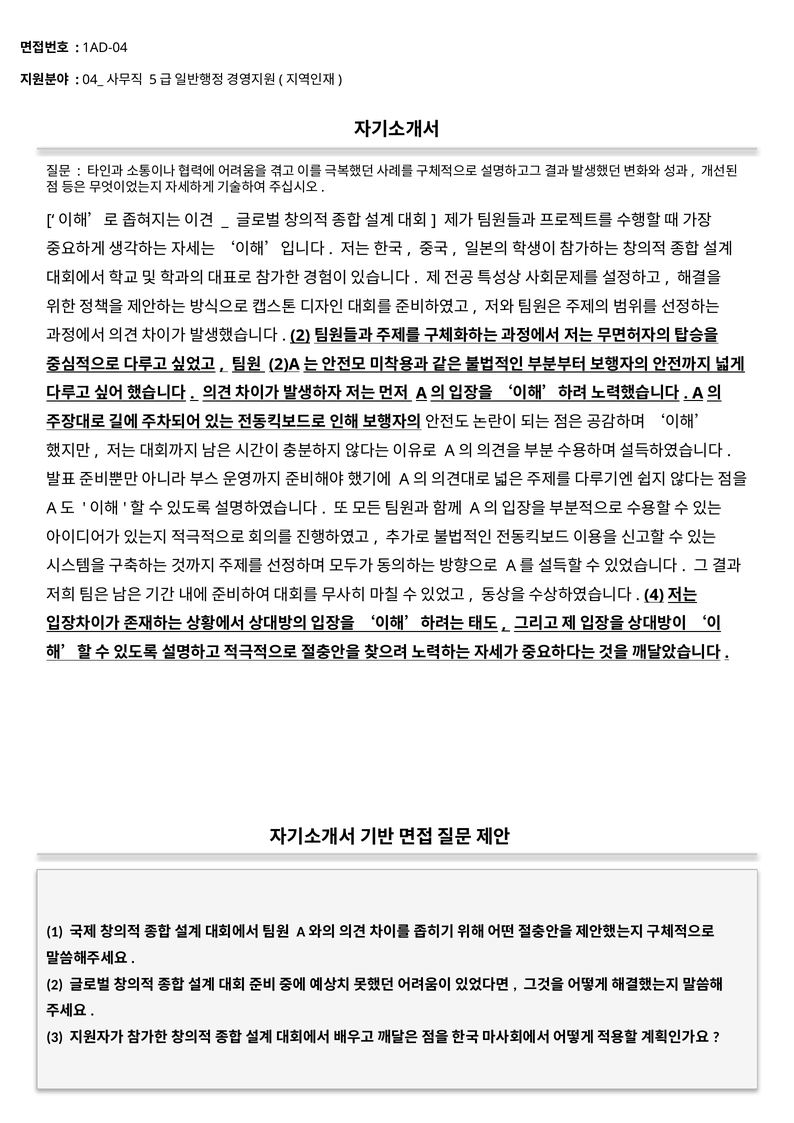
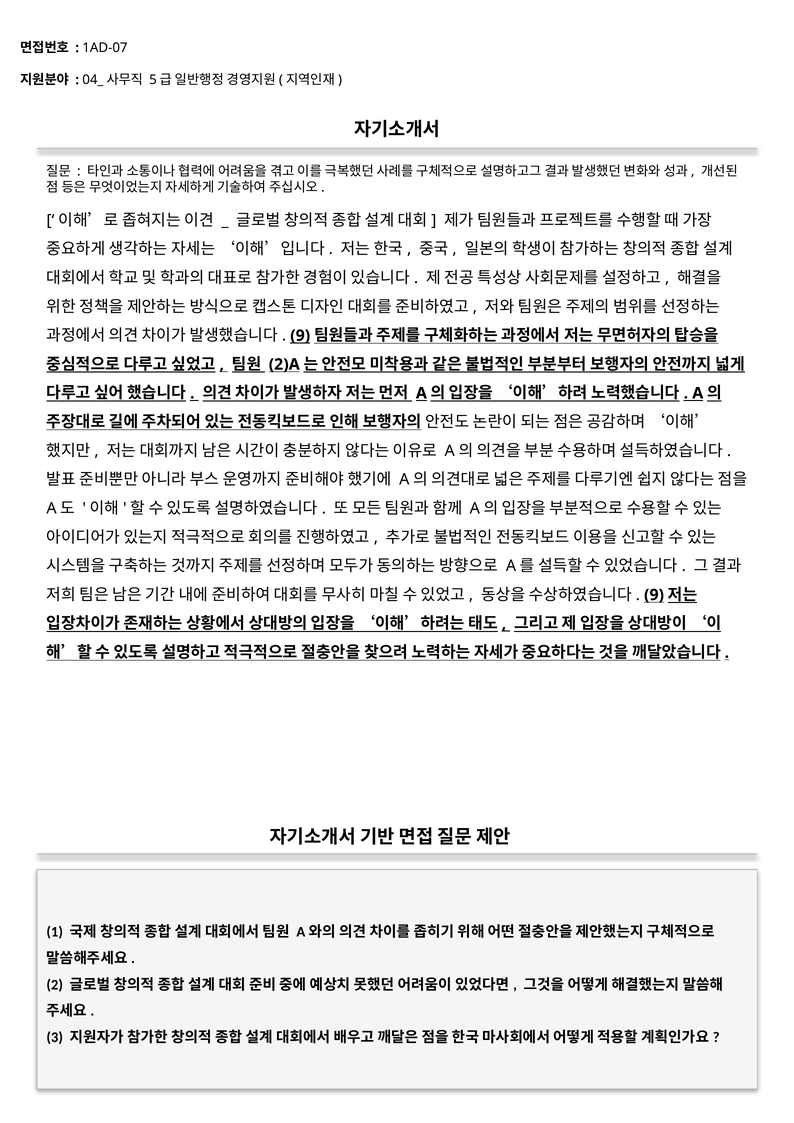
1AD-04: 1AD-04 -> 1AD-07 (105, 48)
2: 2 -> 9 (300, 336)
4: 4 -> 9 (654, 595)
